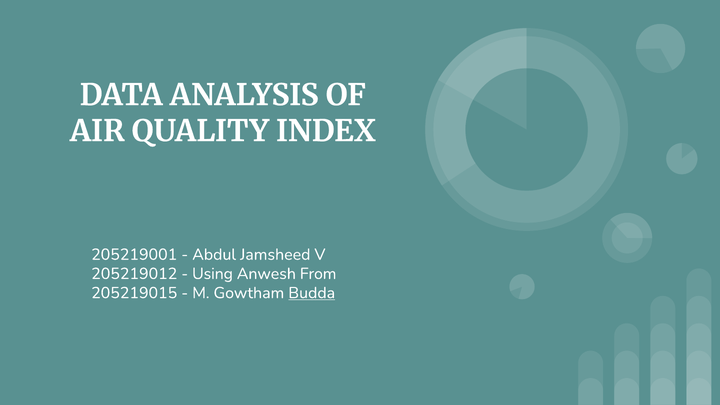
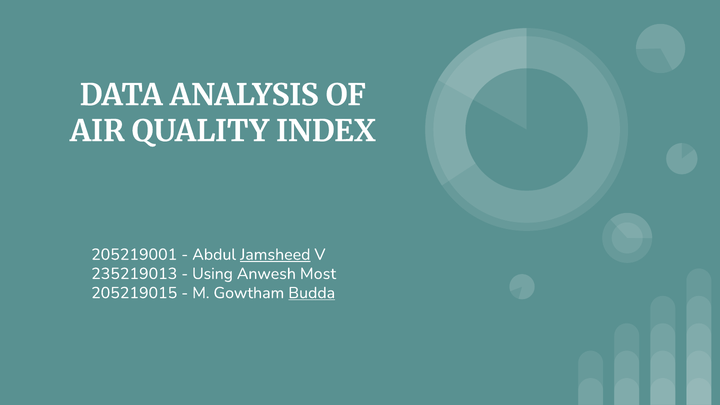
Jamsheed underline: none -> present (275, 255)
205219012: 205219012 -> 235219013 (134, 274)
From: From -> Most (318, 274)
